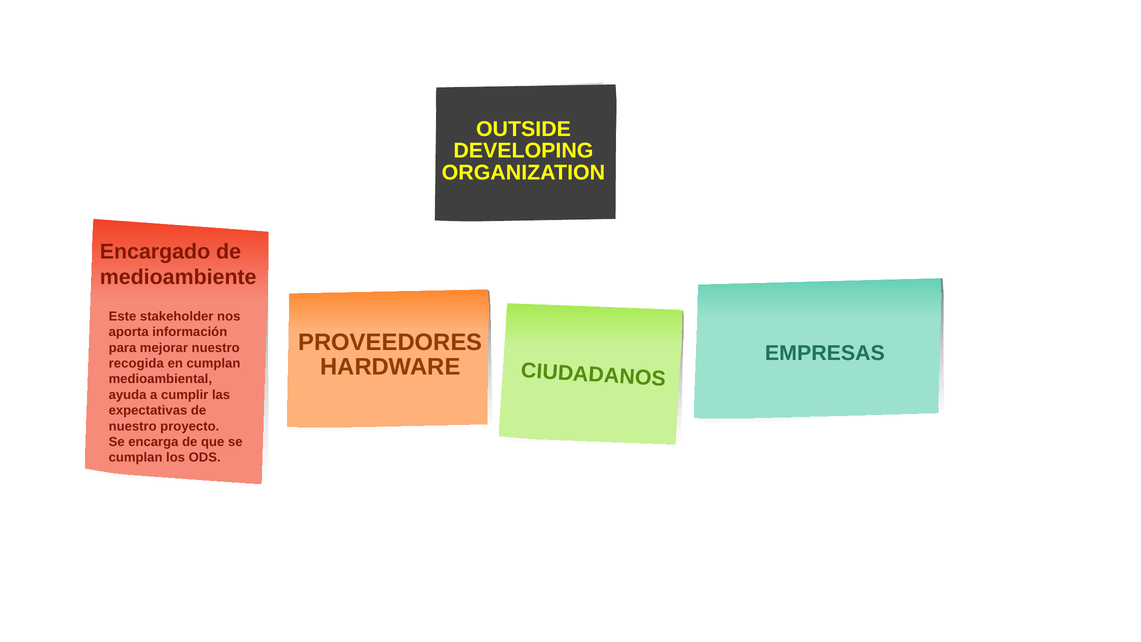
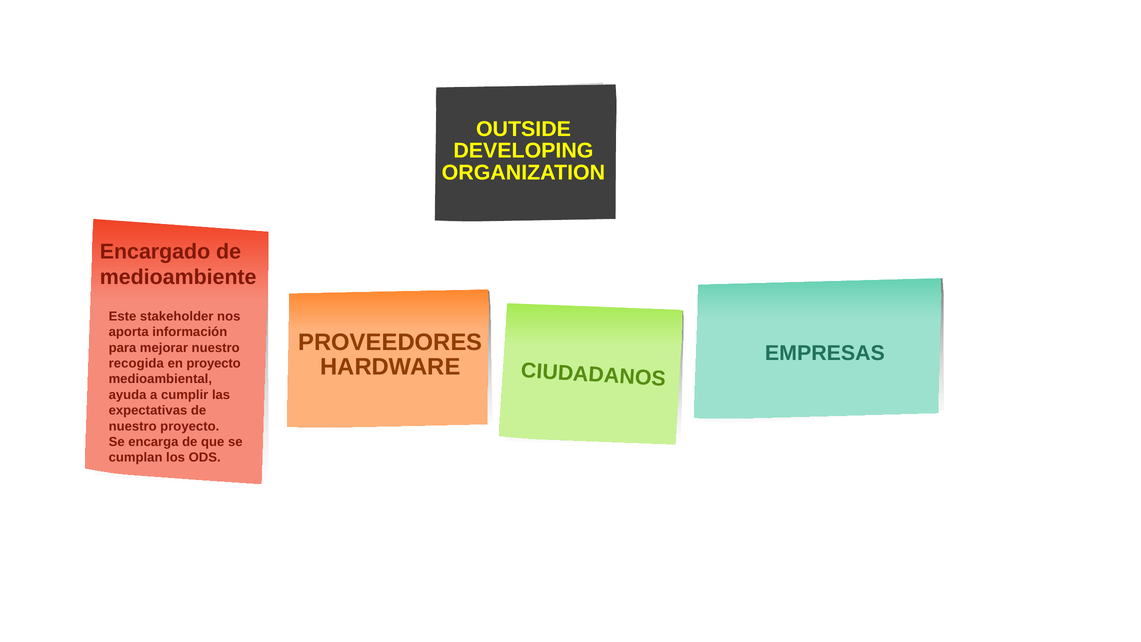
en cumplan: cumplan -> proyecto (214, 363)
